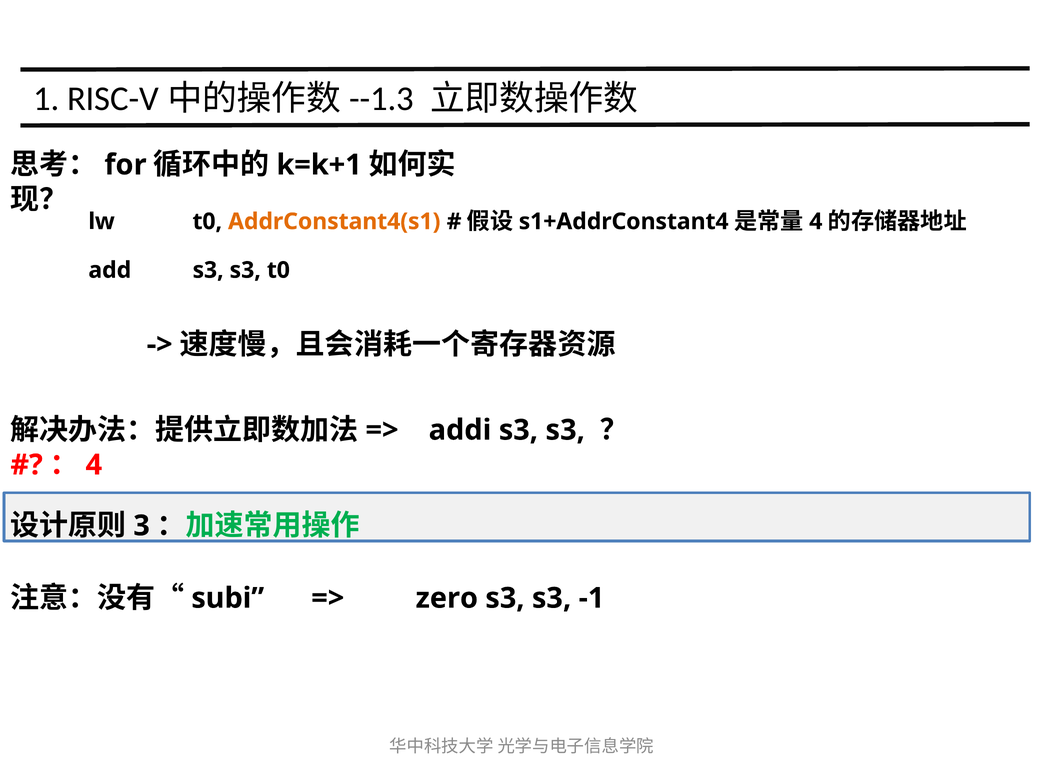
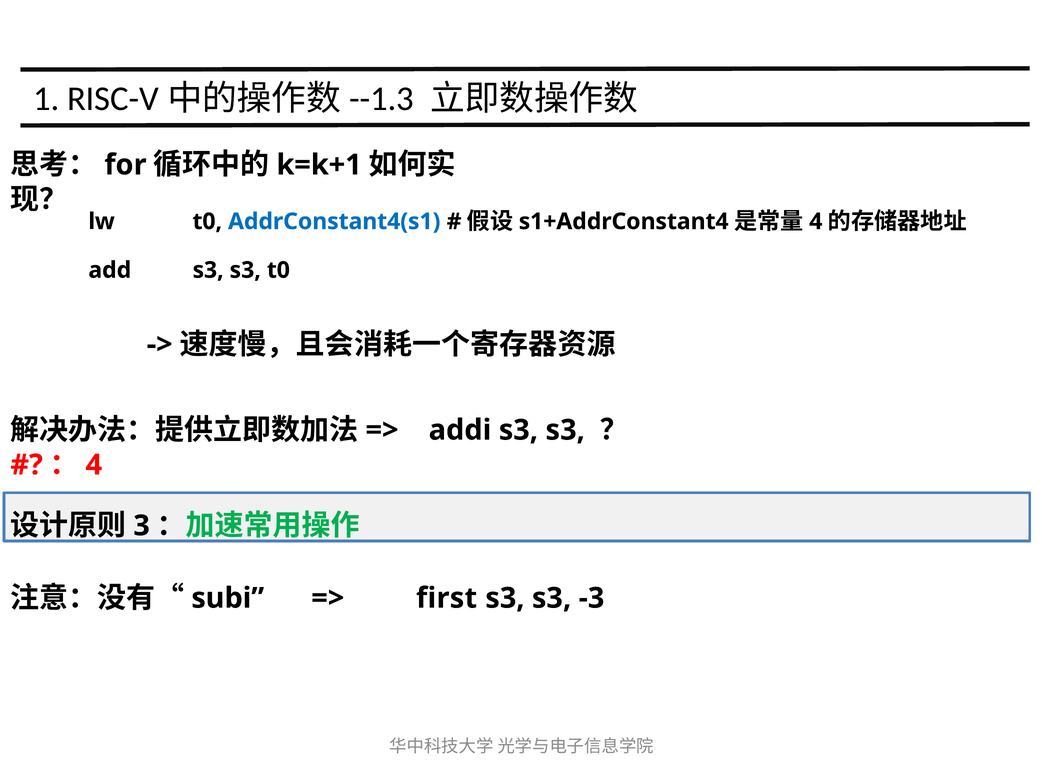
AddrConstant4(s1 colour: orange -> blue (334, 221)
zero: zero -> first (447, 598)
-1: -1 -> -3 (592, 598)
